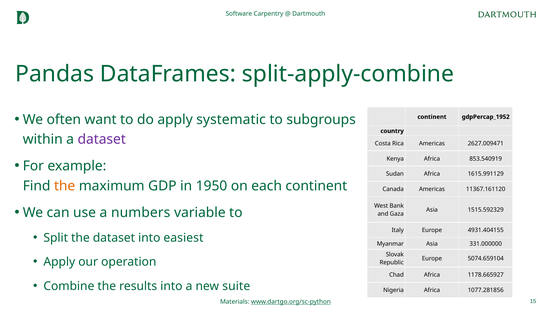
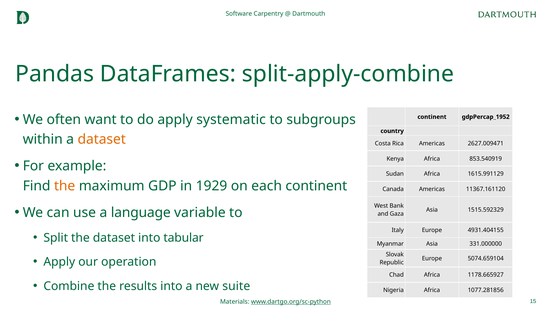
dataset colour: purple -> orange (102, 139)
1950: 1950 -> 1929 (212, 186)
numbers: numbers -> language (141, 213)
easiest: easiest -> tabular (184, 238)
